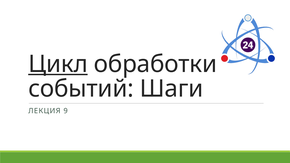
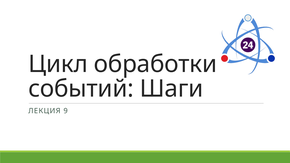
Цикл underline: present -> none (58, 64)
